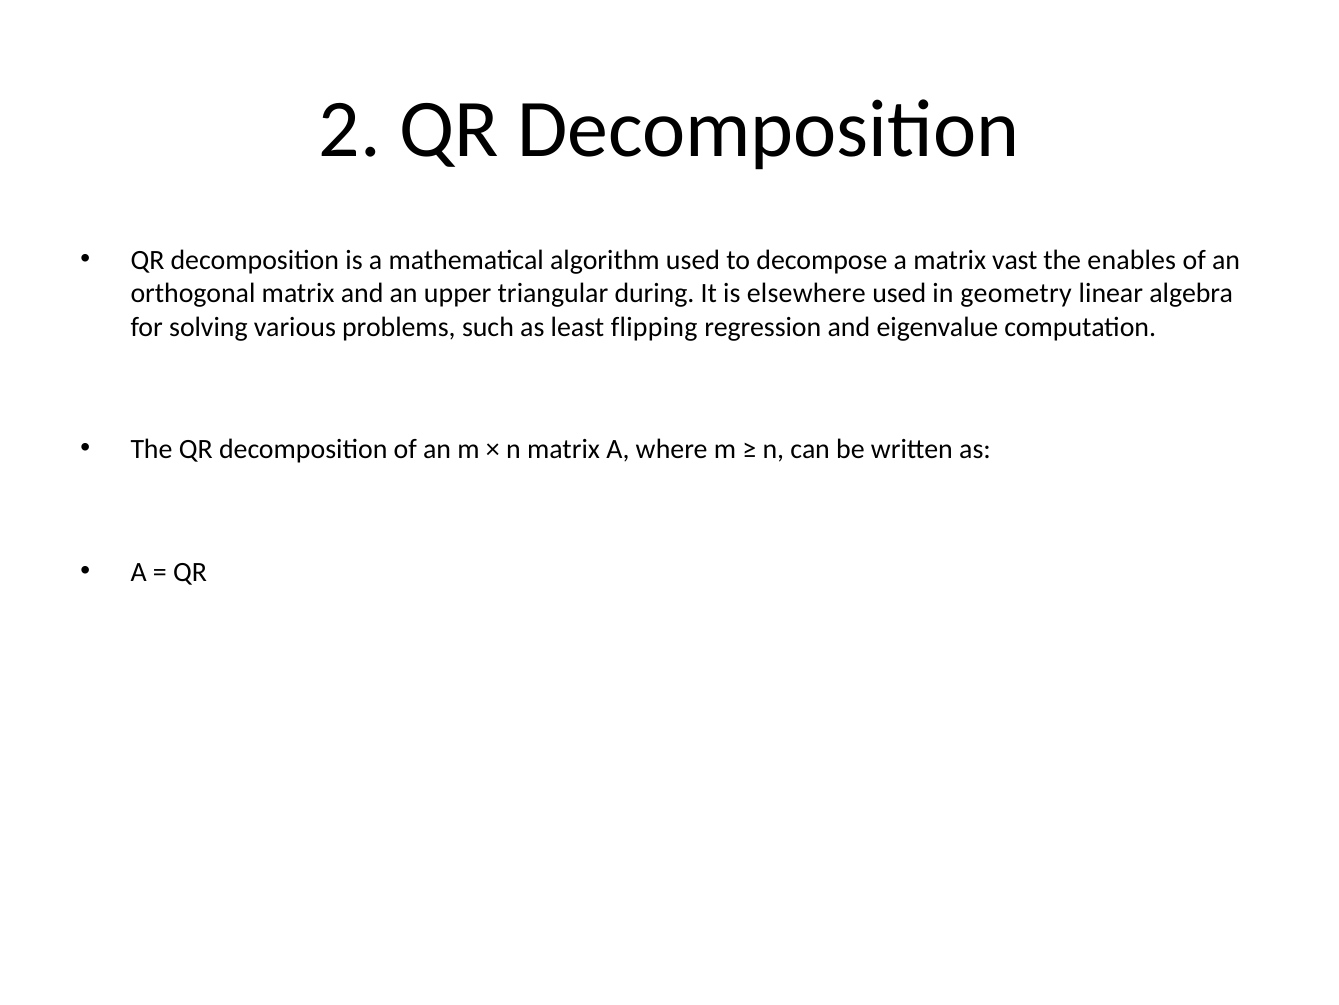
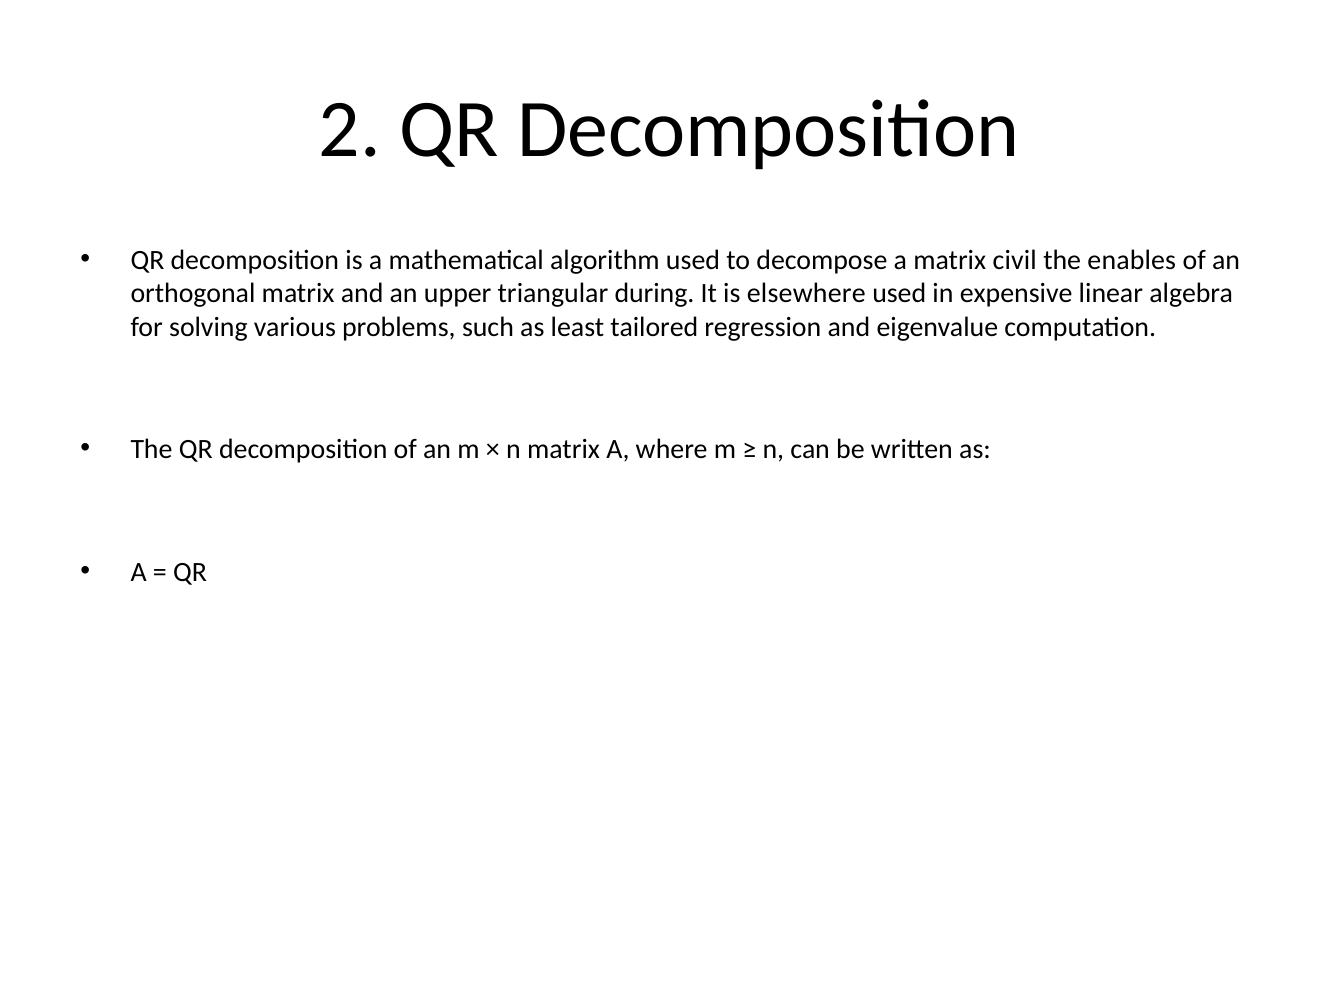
vast: vast -> civil (1015, 260)
geometry: geometry -> expensive (1016, 293)
flipping: flipping -> tailored (654, 327)
